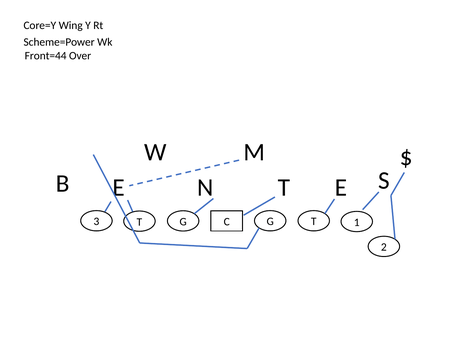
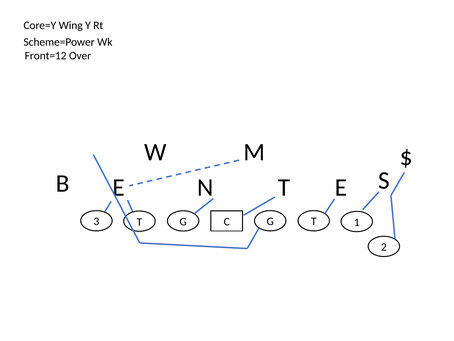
Front=44: Front=44 -> Front=12 (46, 56)
